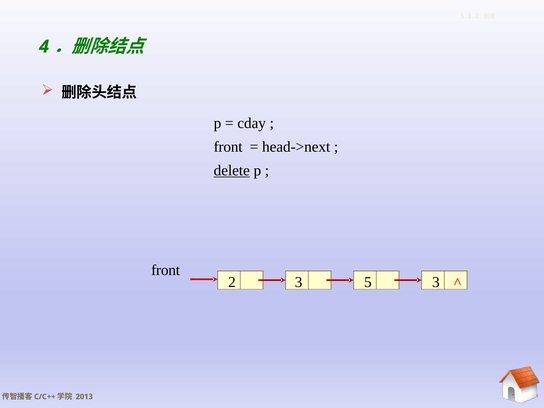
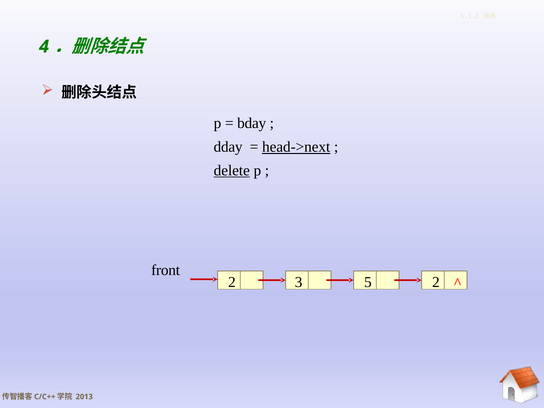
cday: cday -> bday (252, 123)
front: front -> dday (228, 147)
head->next underline: none -> present (296, 147)
5 3: 3 -> 2 (436, 282)
